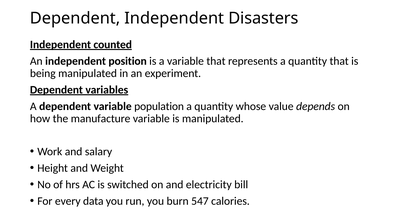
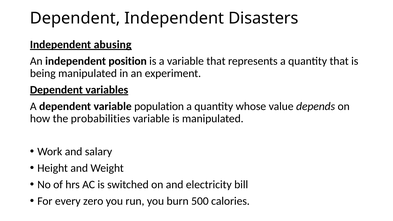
counted: counted -> abusing (113, 45)
manufacture: manufacture -> probabilities (100, 119)
data: data -> zero (93, 201)
547: 547 -> 500 (200, 201)
